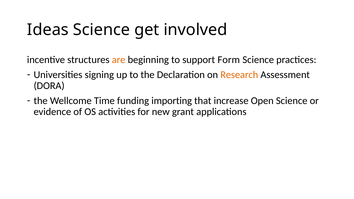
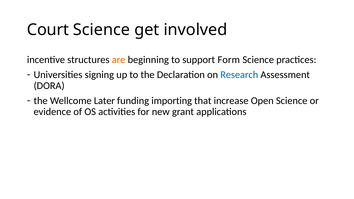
Ideas: Ideas -> Court (48, 30)
Research colour: orange -> blue (239, 75)
Time: Time -> Later (104, 101)
